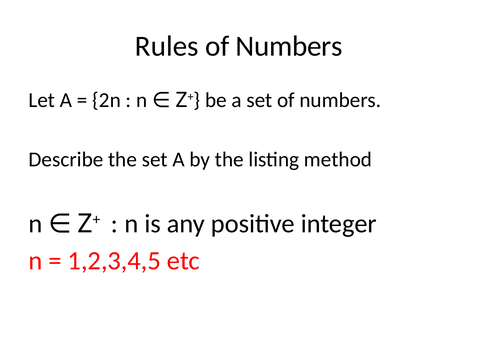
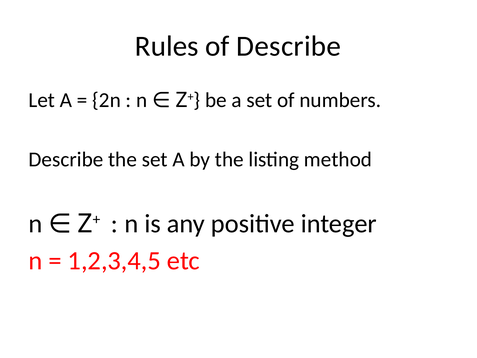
Rules of Numbers: Numbers -> Describe (289, 46)
